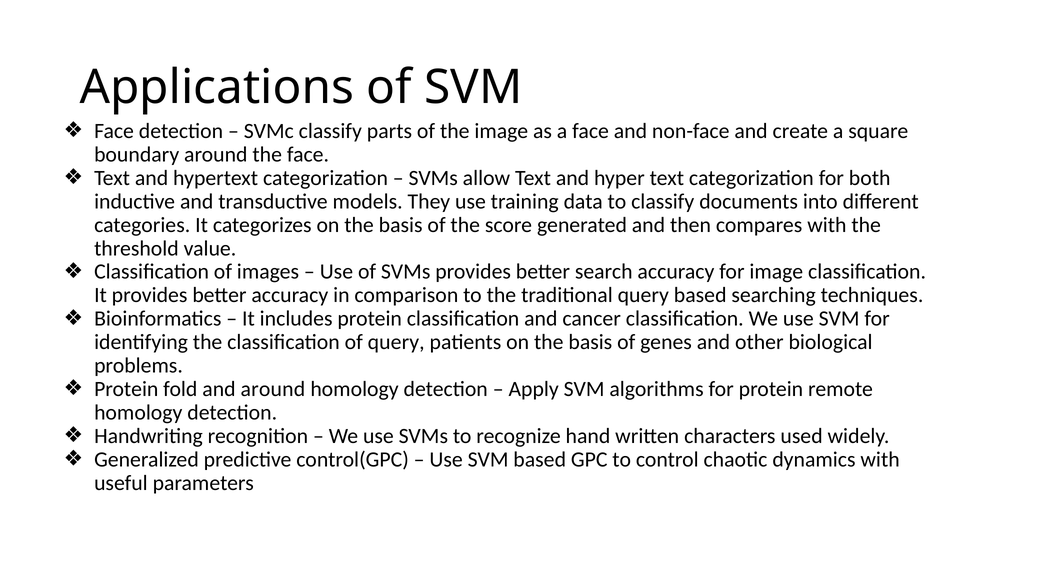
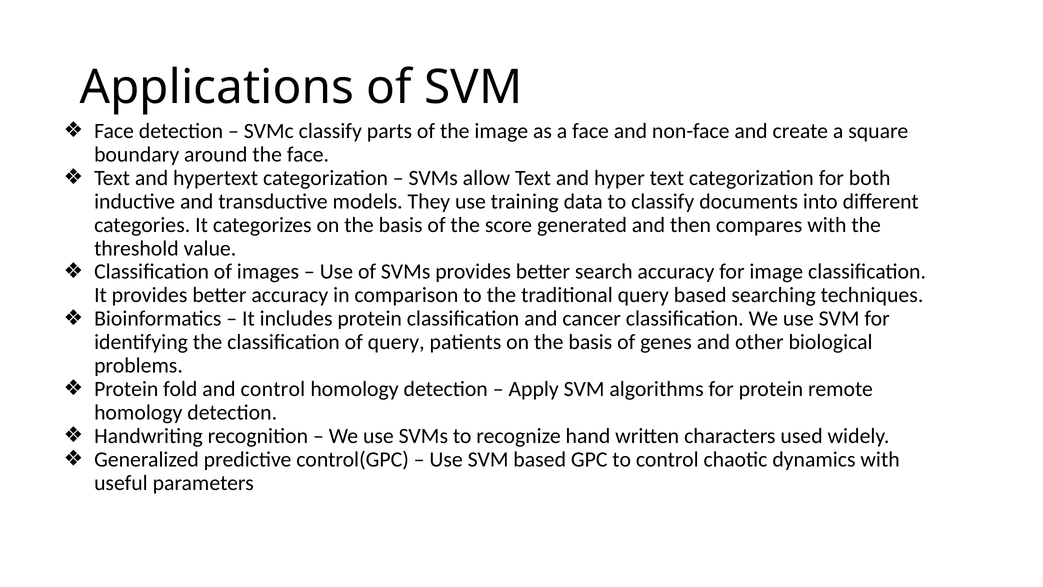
and around: around -> control (273, 389)
